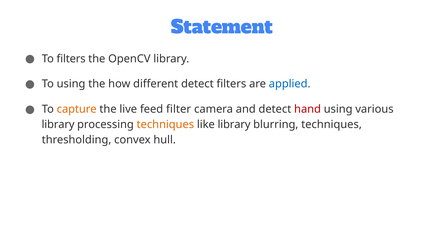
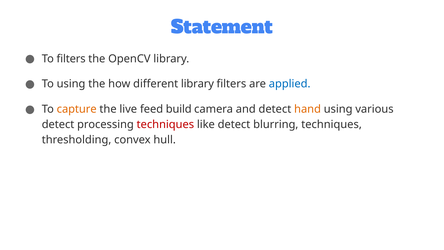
different detect: detect -> library (197, 84)
filter: filter -> build (179, 109)
hand colour: red -> orange (308, 109)
library: library -> detect (58, 124)
techniques colour: orange -> red (165, 124)
like library: library -> detect (234, 124)
